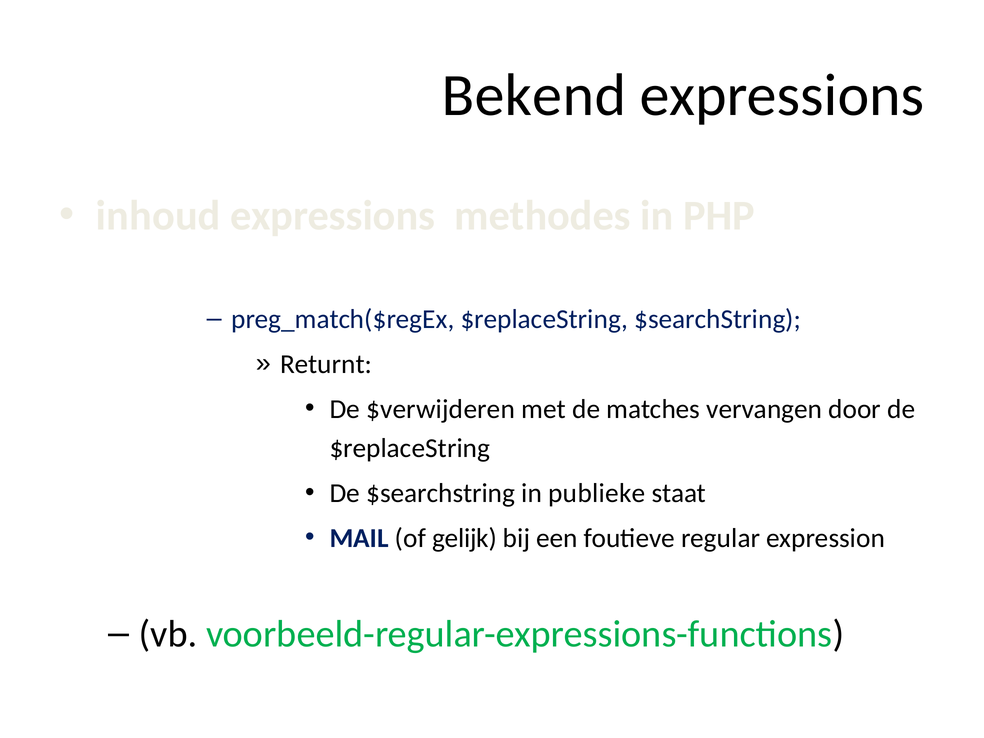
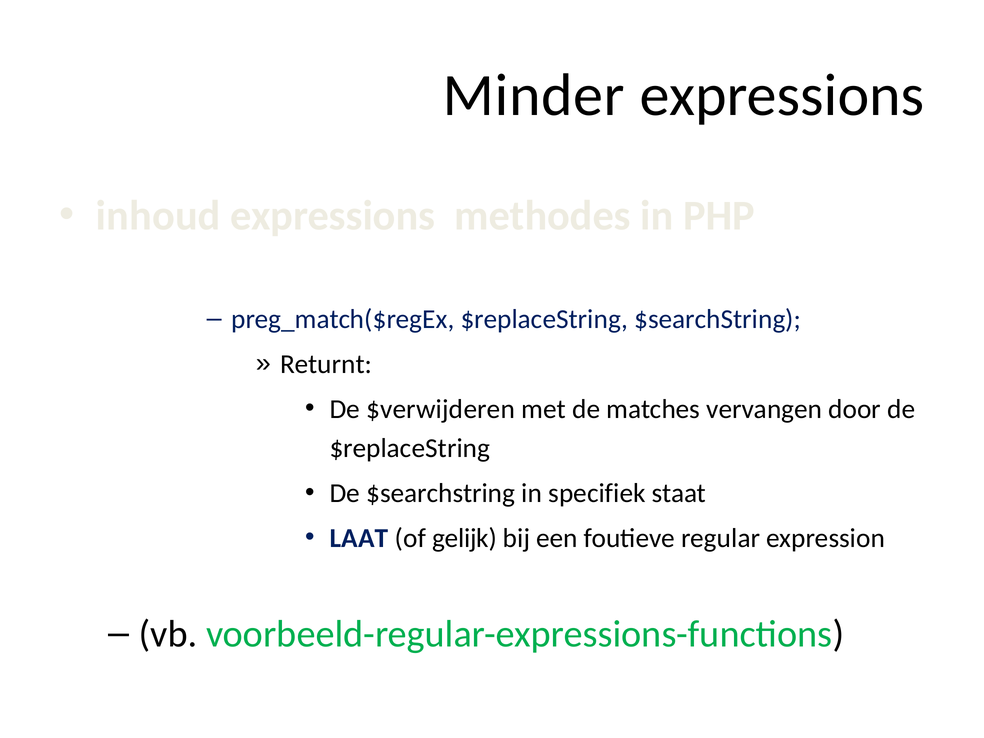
Bekend: Bekend -> Minder (534, 95)
publieke: publieke -> specifiek (597, 493)
MAIL: MAIL -> LAAT (359, 538)
